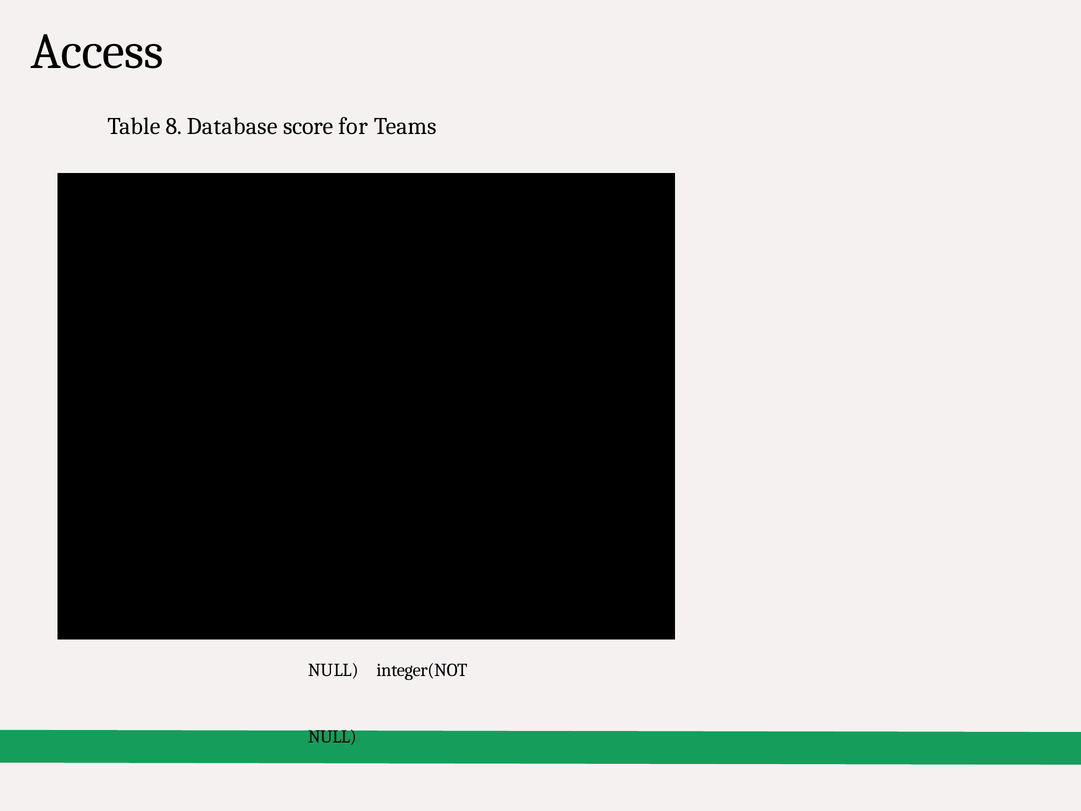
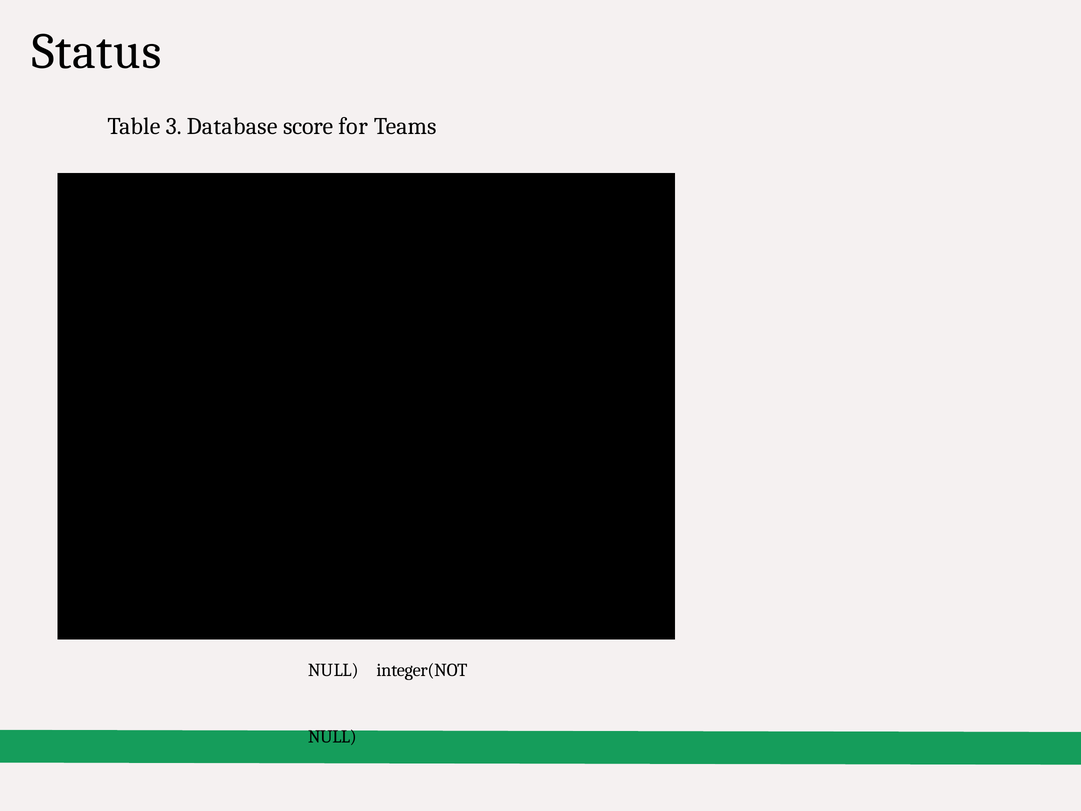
Access: Access -> Status (97, 51)
Table 8: 8 -> 3 (174, 127)
